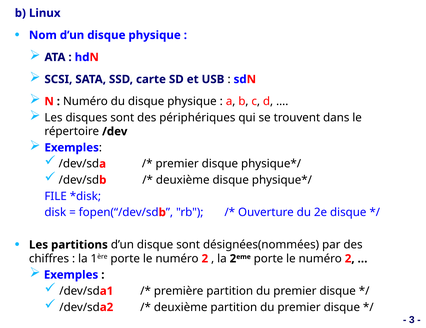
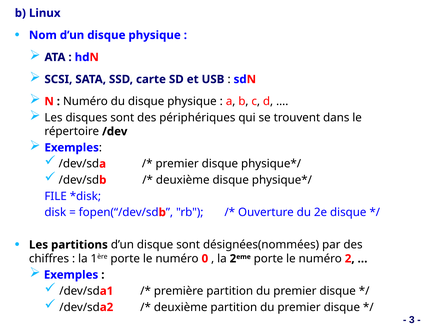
2: 2 -> 0 (205, 259)
